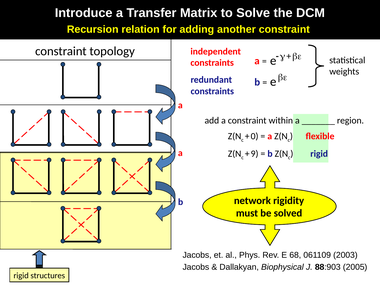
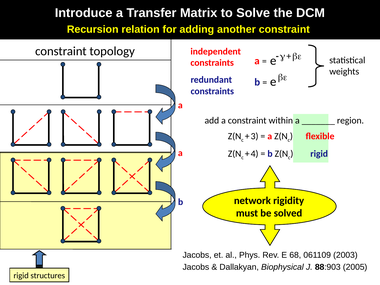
0: 0 -> 3 (255, 136)
9: 9 -> 4 (255, 154)
